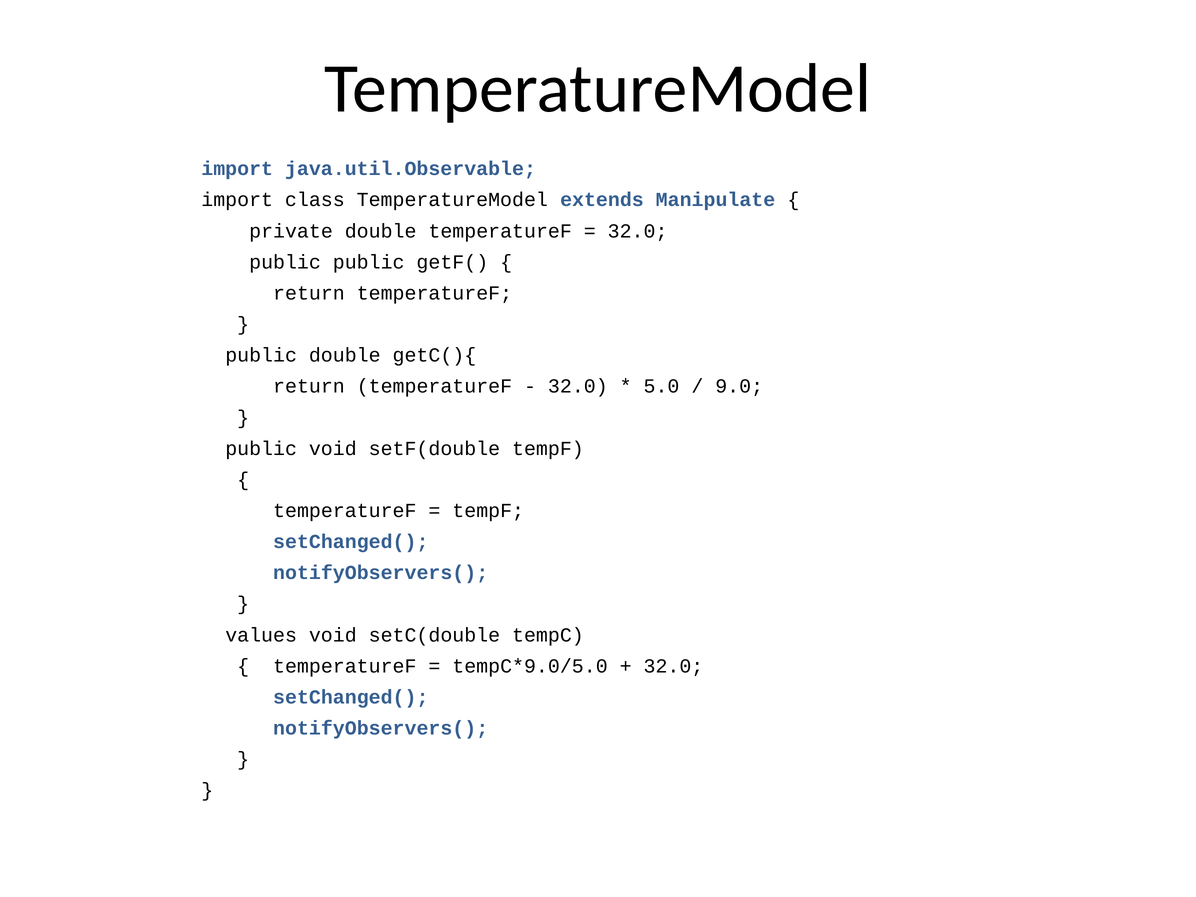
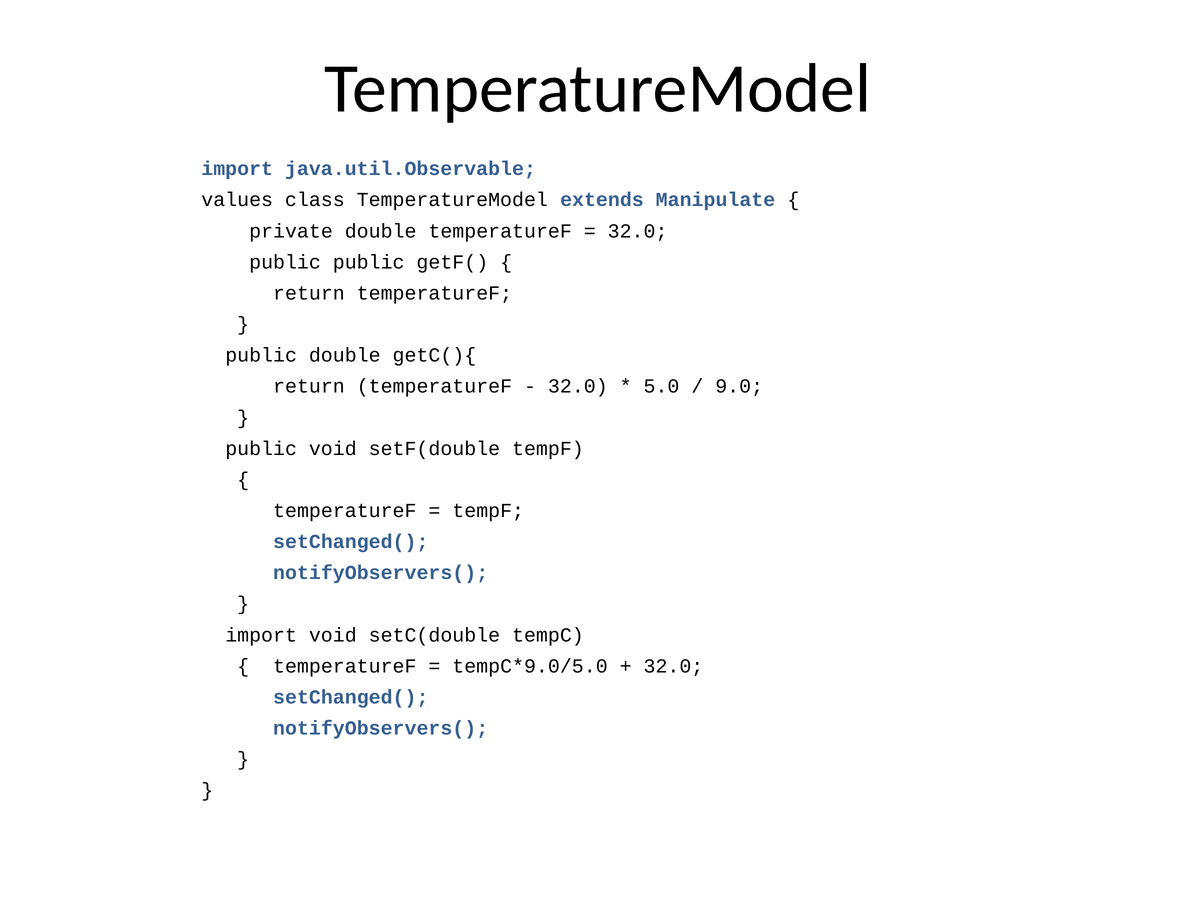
import: import -> values (237, 200)
values: values -> import (261, 635)
